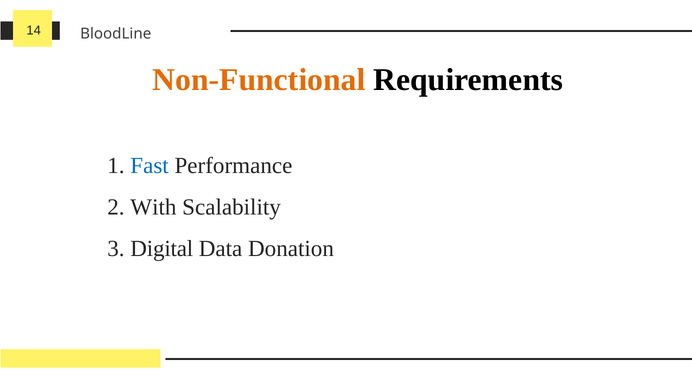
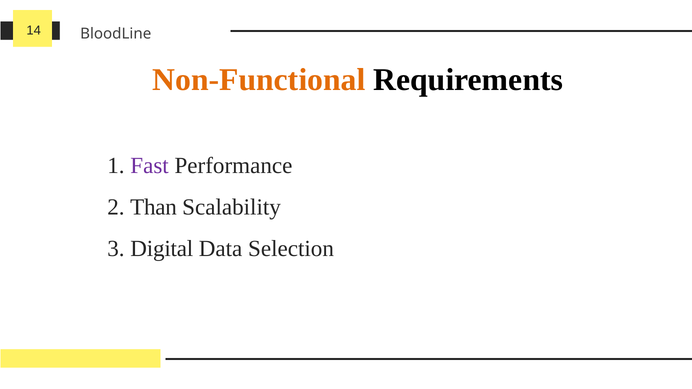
Fast colour: blue -> purple (150, 166)
With: With -> Than (154, 207)
Donation: Donation -> Selection (291, 249)
